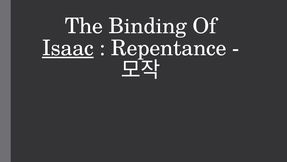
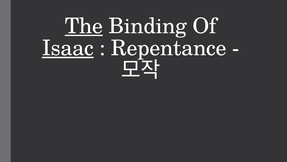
The underline: none -> present (84, 26)
